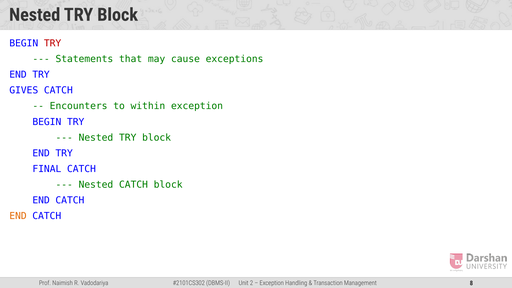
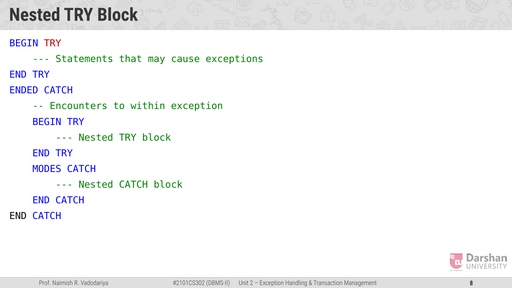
GIVES: GIVES -> ENDED (24, 90)
FINAL: FINAL -> MODES (47, 169)
END colour: orange -> black (18, 216)
